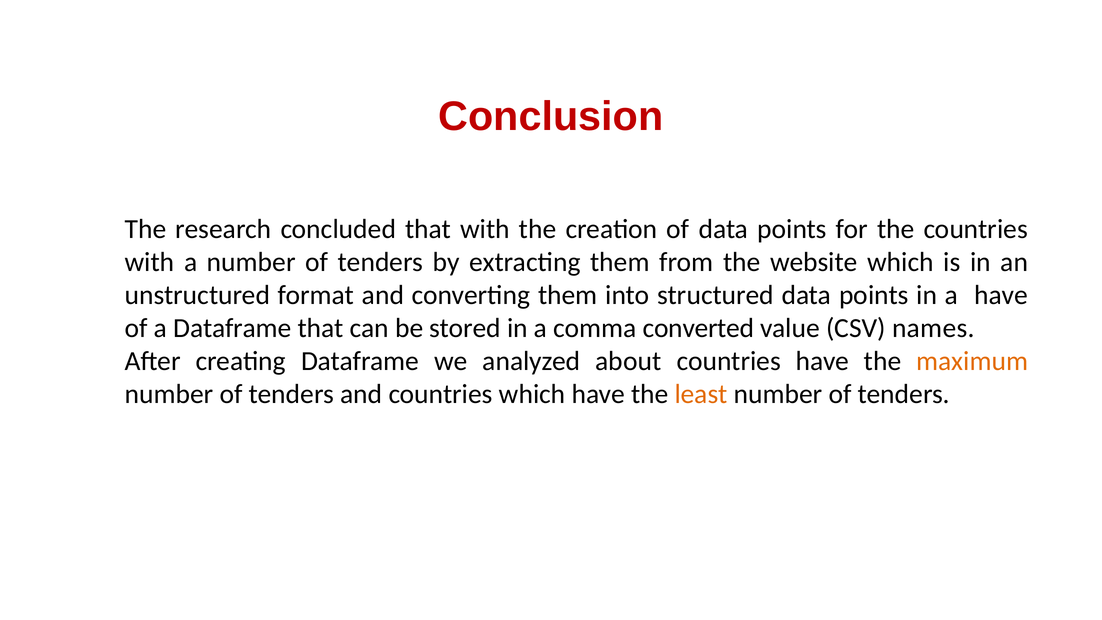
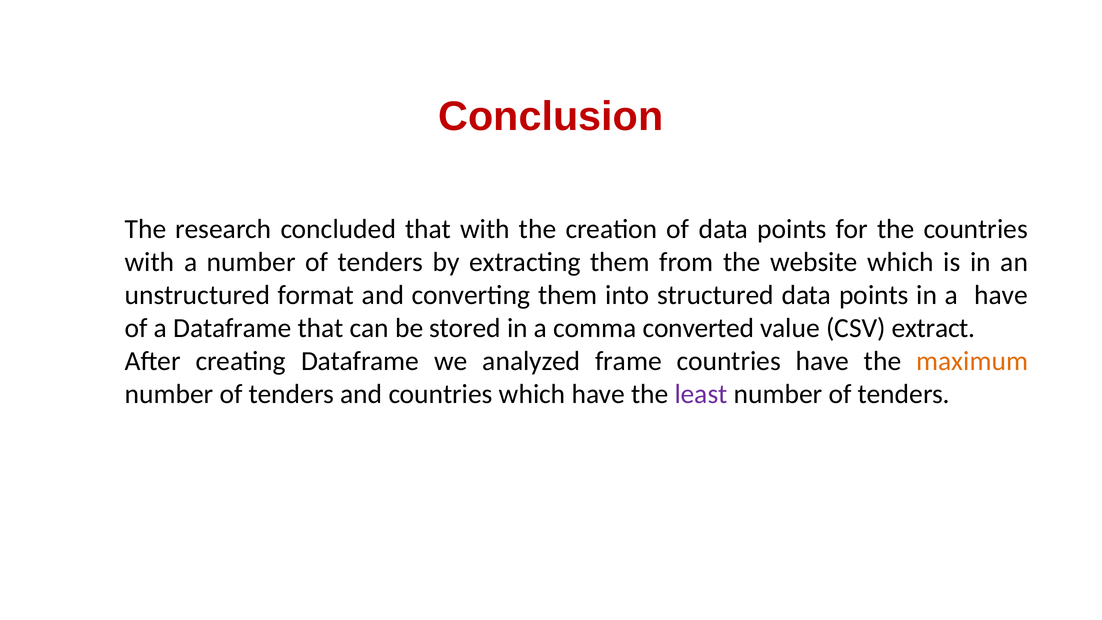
names: names -> extract (934, 328)
about: about -> frame (628, 361)
least colour: orange -> purple (701, 394)
